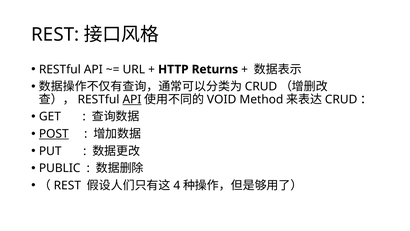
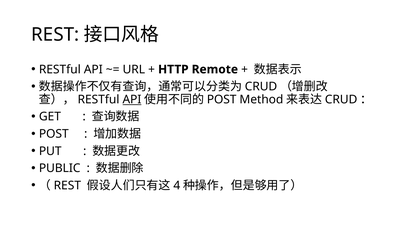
Returns: Returns -> Remote (215, 69)
VOID: VOID -> POST (222, 99)
POST underline: present -> none (54, 134)
